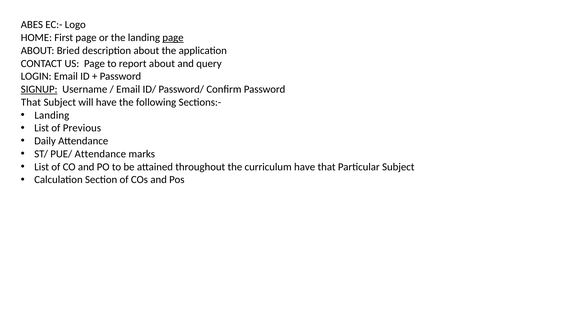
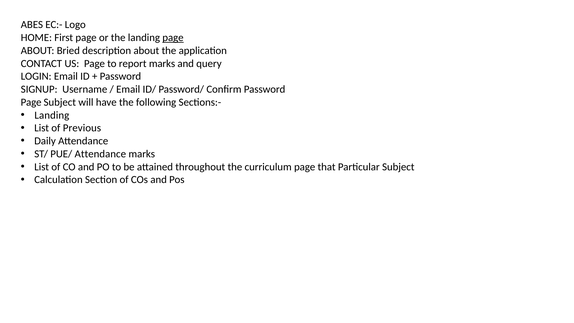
report about: about -> marks (162, 63)
SIGNUP underline: present -> none (39, 89)
That: That -> Page (31, 102)
curriculum have: have -> page (305, 167)
